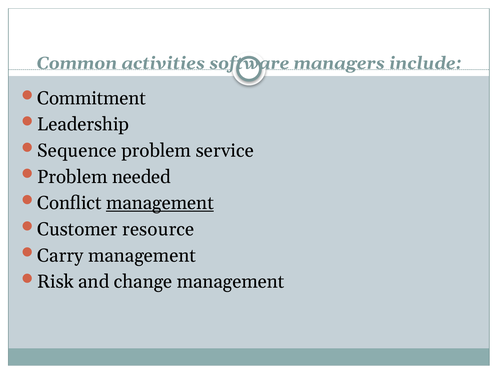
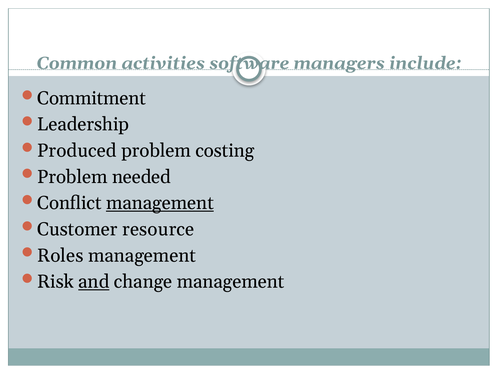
Sequence: Sequence -> Produced (77, 150)
service: service -> costing (225, 150)
Carry: Carry -> Roles (60, 255)
and underline: none -> present (94, 281)
